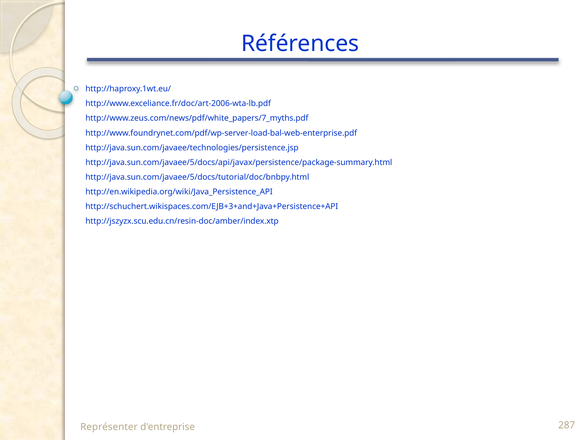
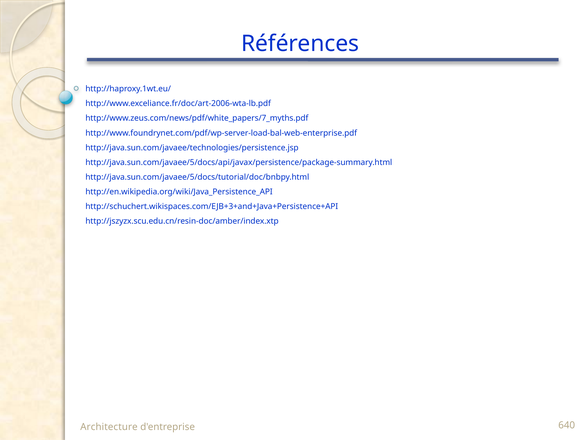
Représenter: Représenter -> Architecture (109, 427)
287: 287 -> 640 (567, 425)
